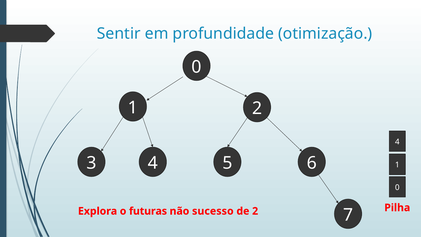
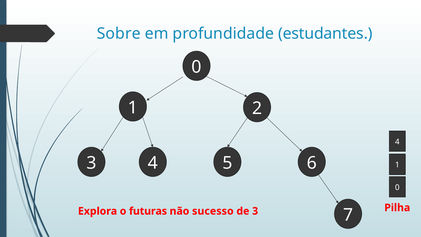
Sentir: Sentir -> Sobre (119, 34)
otimização: otimização -> estudantes (325, 34)
de 2: 2 -> 3 (255, 211)
